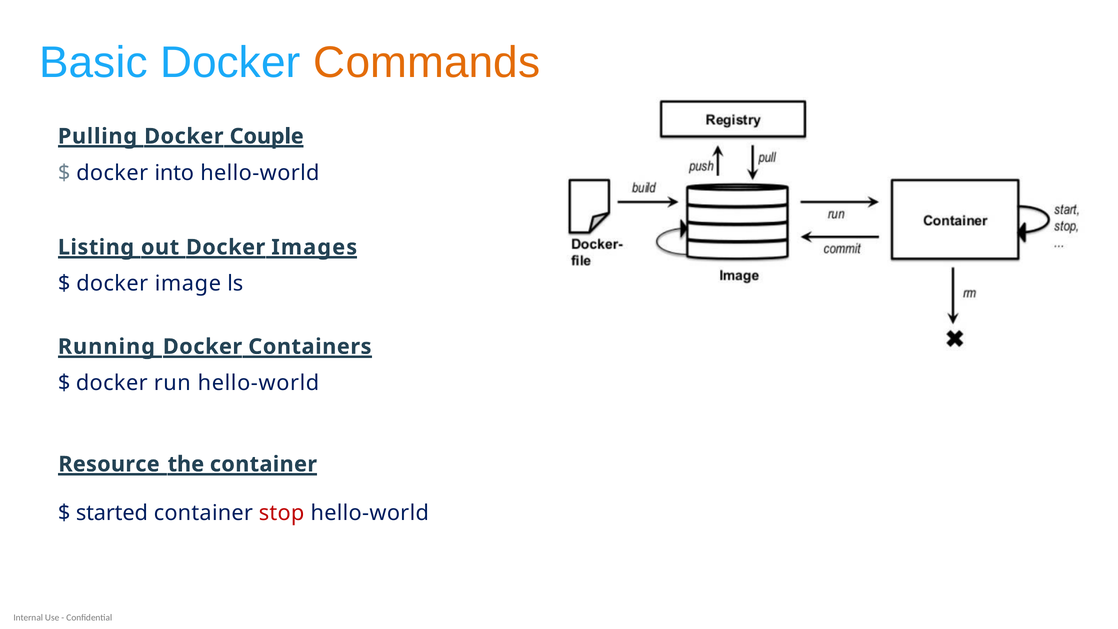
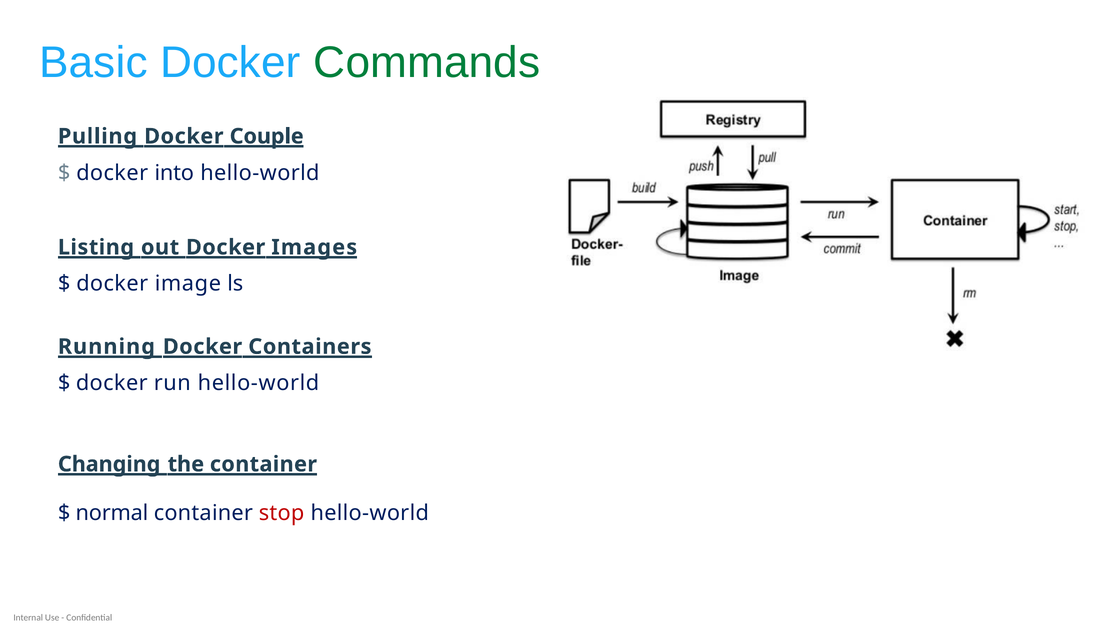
Commands colour: orange -> green (427, 63)
Resource: Resource -> Changing (109, 464)
started: started -> normal (112, 513)
